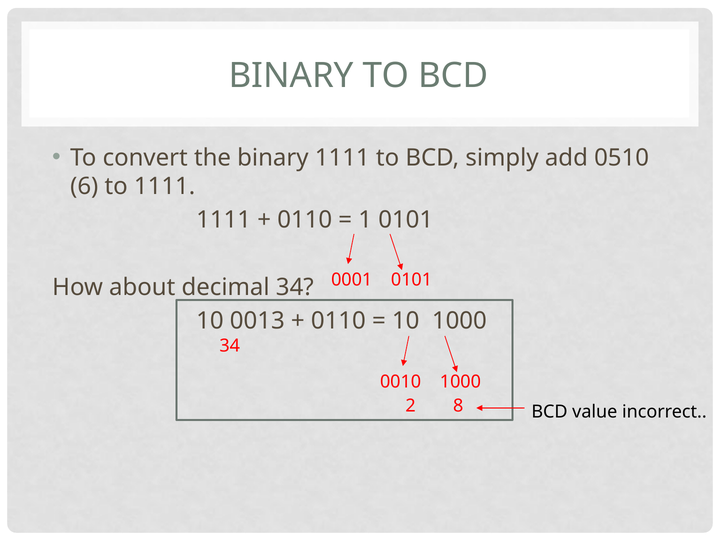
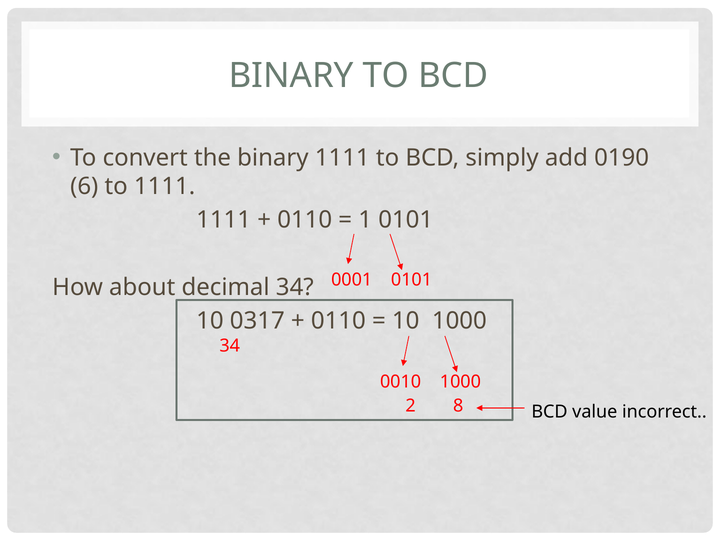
0510: 0510 -> 0190 (622, 158)
0013: 0013 -> 0317 (257, 321)
